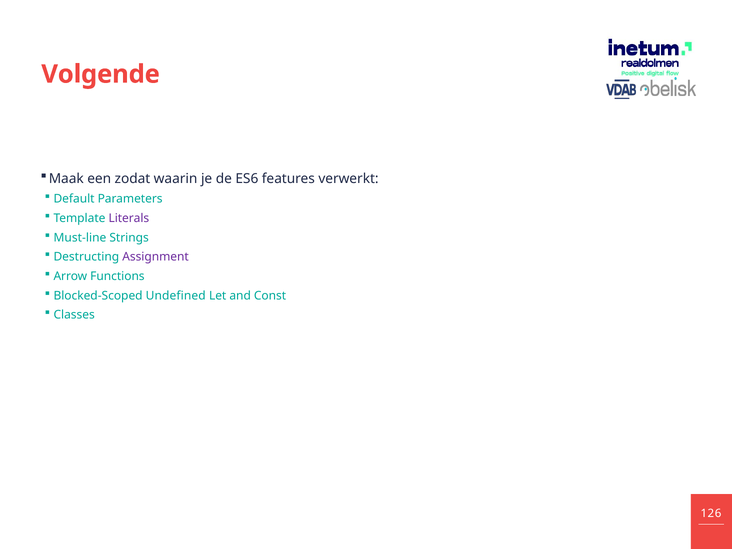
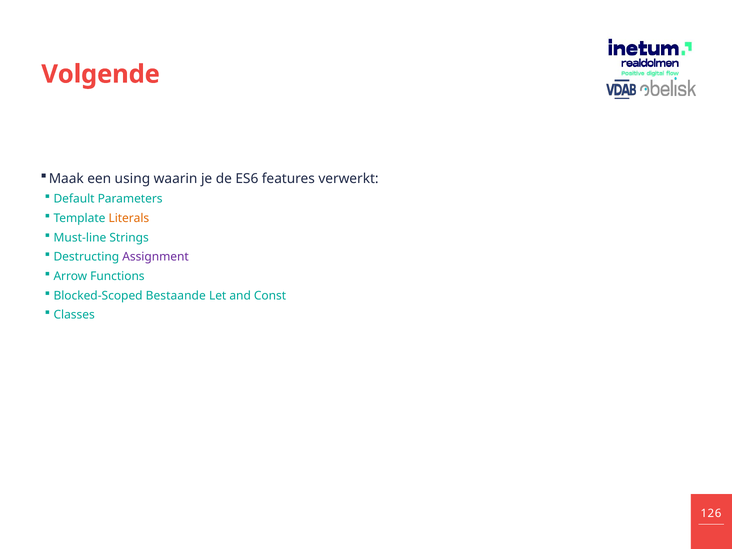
zodat: zodat -> using (132, 179)
Literals colour: purple -> orange (129, 218)
Undefined: Undefined -> Bestaande (176, 296)
